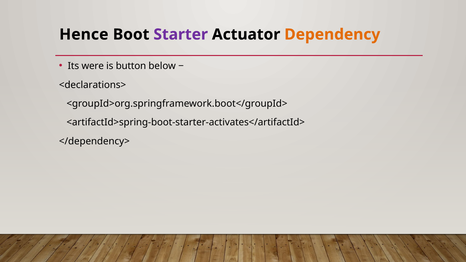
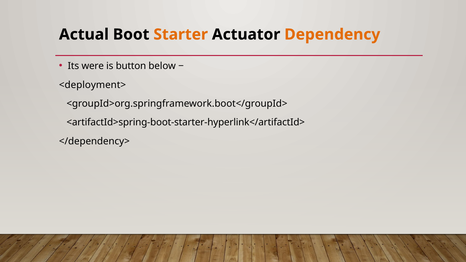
Hence: Hence -> Actual (84, 34)
Starter colour: purple -> orange (181, 34)
<declarations>: <declarations> -> <deployment> (92, 85)
<artifactId>spring-boot-starter-activates</artifactId>: <artifactId>spring-boot-starter-activates</artifactId> -> <artifactId>spring-boot-starter-hyperlink</artifactId> (186, 123)
